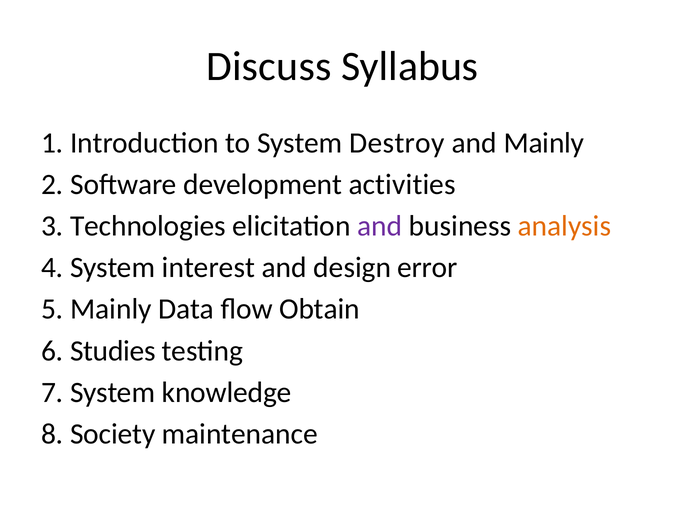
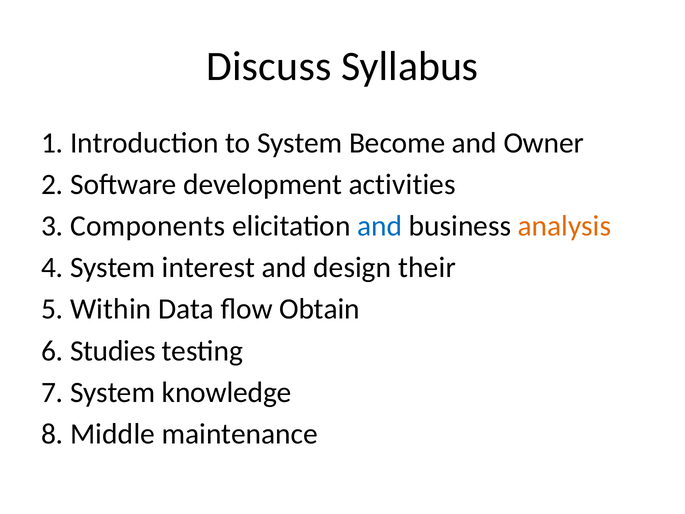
Destroy: Destroy -> Become (397, 143)
and Mainly: Mainly -> Owner (544, 143)
Technologies: Technologies -> Components (148, 226)
and colour: purple -> blue (380, 226)
error: error -> their (427, 268)
5 Mainly: Mainly -> Within (111, 309)
Society: Society -> Middle (113, 434)
